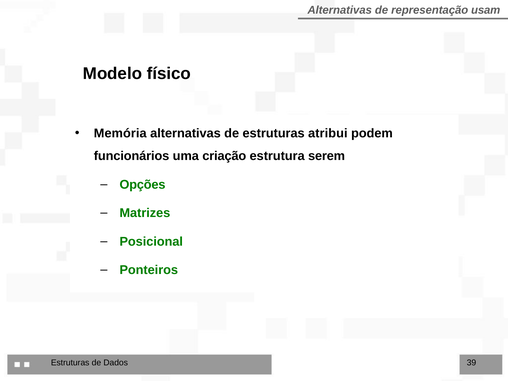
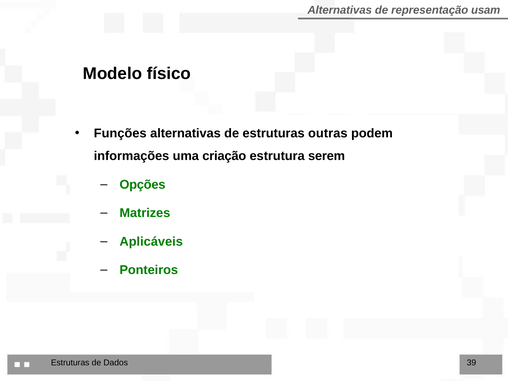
Memória: Memória -> Funções (120, 133)
atribui: atribui -> outras (328, 133)
funcionários: funcionários -> informações (132, 156)
Posicional: Posicional -> Aplicáveis (151, 242)
